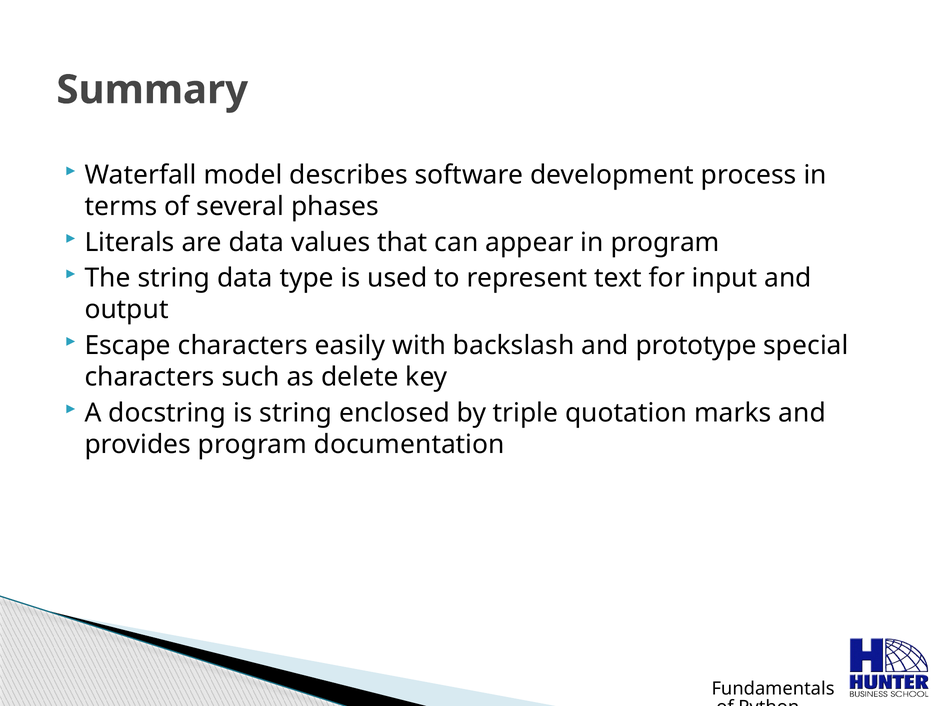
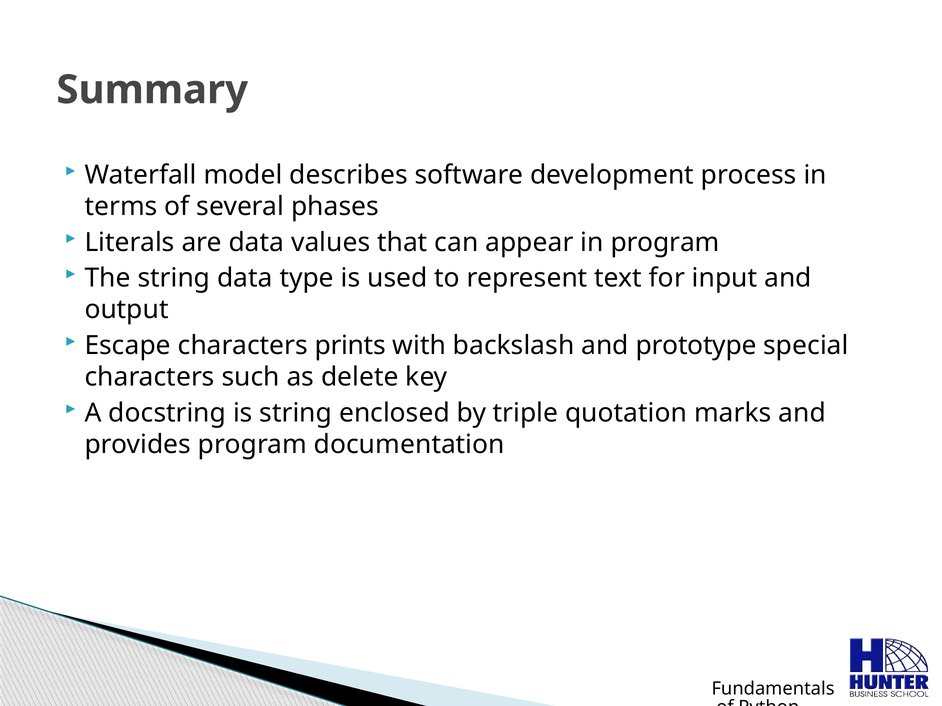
easily: easily -> prints (350, 346)
